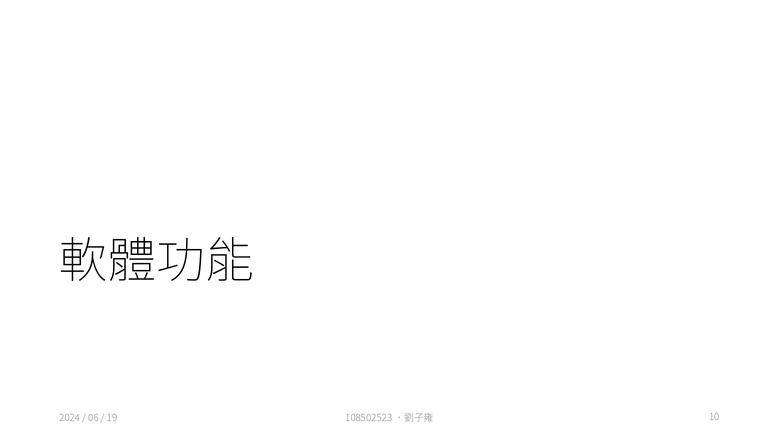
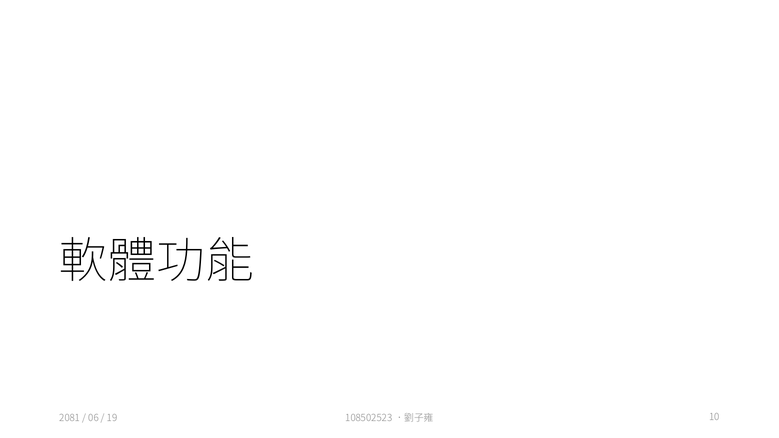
2024: 2024 -> 2081 (70, 418)
